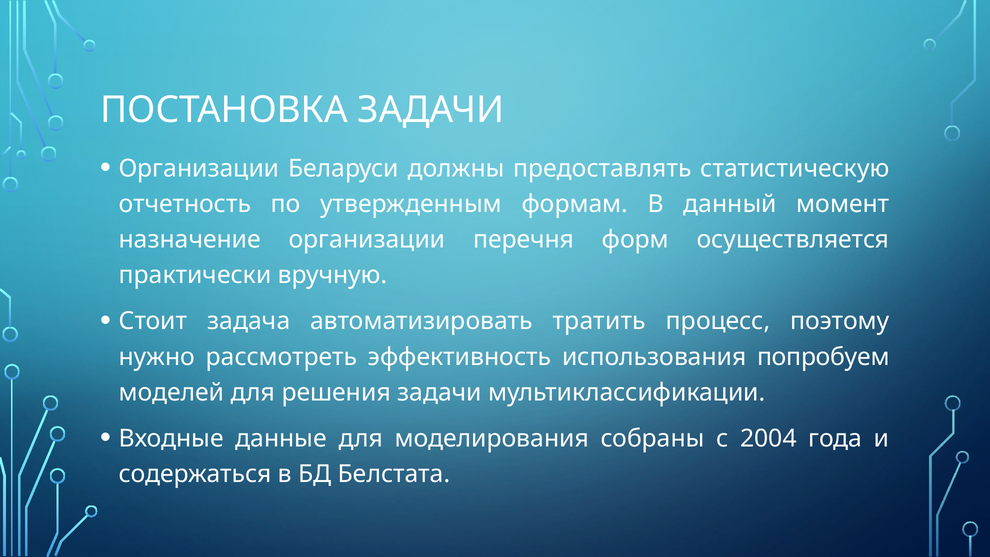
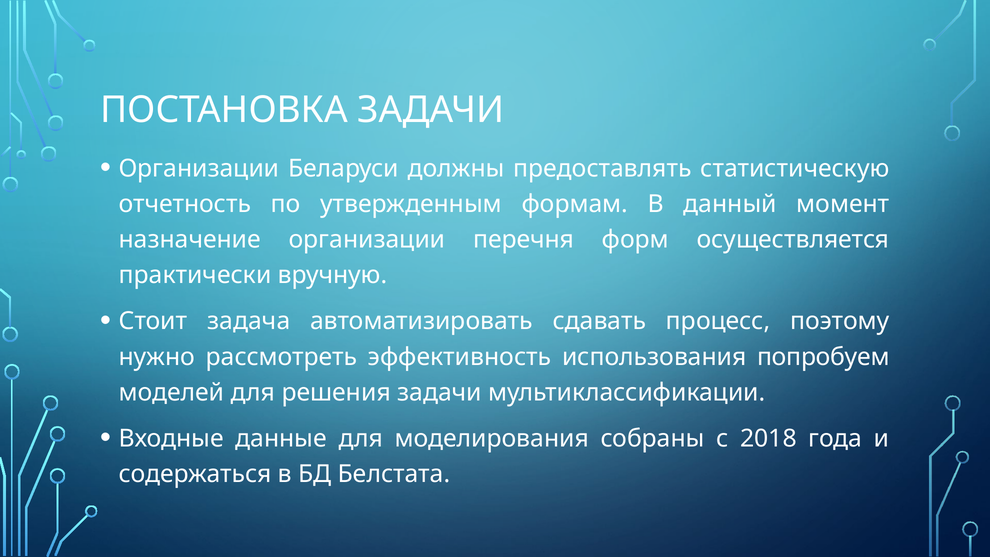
тратить: тратить -> сдавать (599, 321)
2004: 2004 -> 2018 (768, 438)
